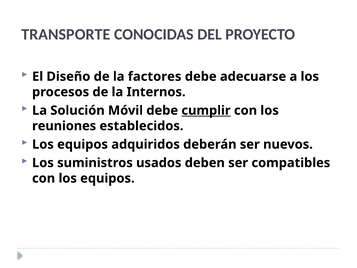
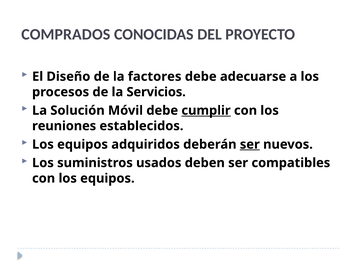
TRANSPORTE: TRANSPORTE -> COMPRADOS (66, 34)
Internos: Internos -> Servicios (156, 92)
ser underline: none -> present (250, 144)
